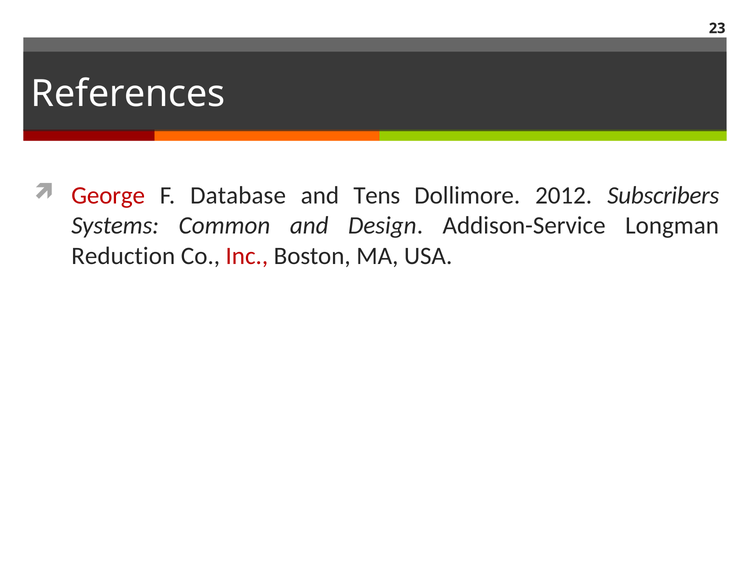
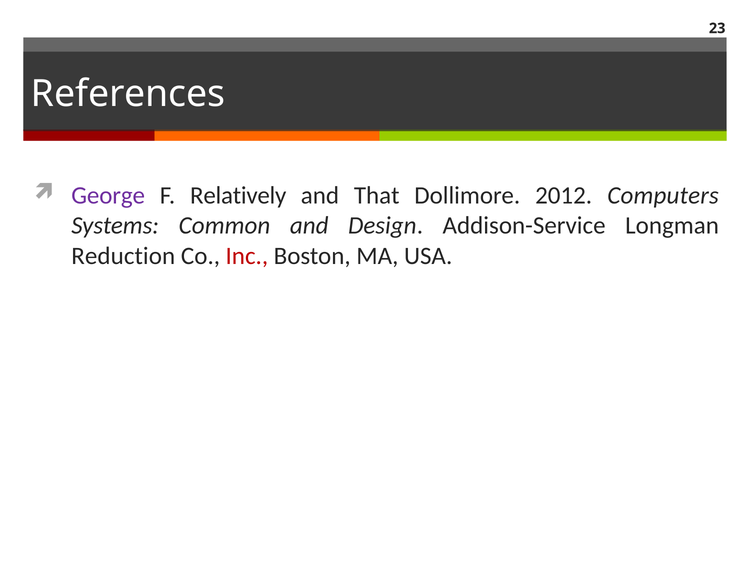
George colour: red -> purple (108, 196)
Database: Database -> Relatively (238, 196)
Tens: Tens -> That (377, 196)
Subscribers: Subscribers -> Computers (663, 196)
